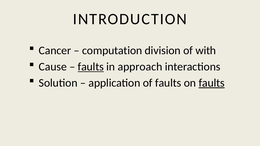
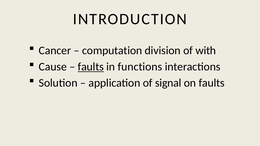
approach: approach -> functions (140, 67)
of faults: faults -> signal (168, 83)
faults underline: present -> none (212, 83)
